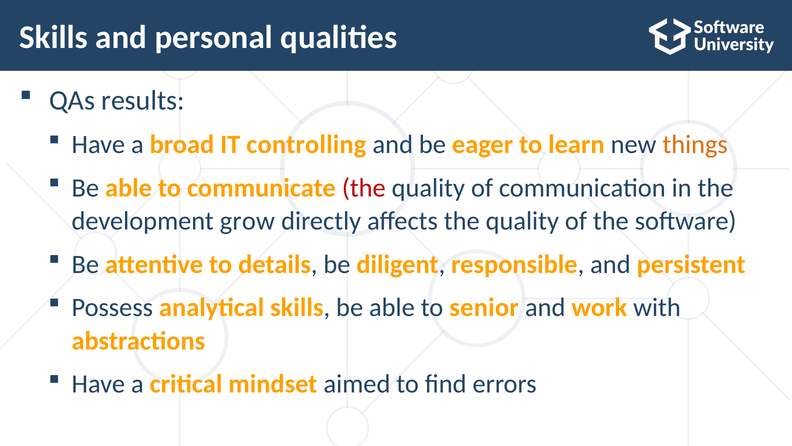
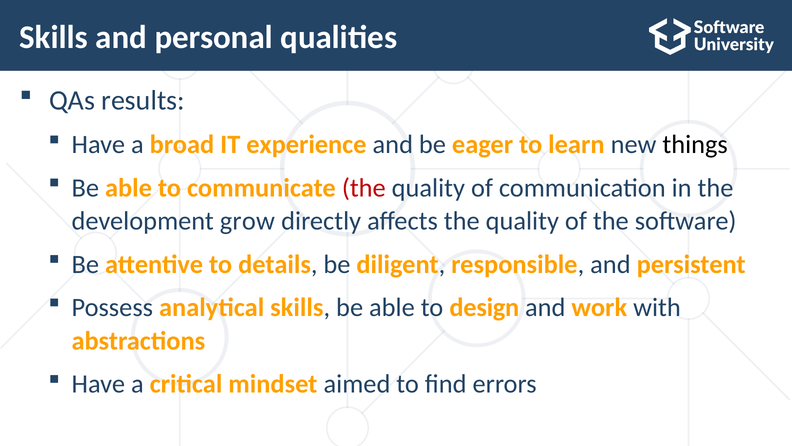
controlling: controlling -> experience (306, 145)
things colour: orange -> black (695, 145)
senior: senior -> design (484, 307)
